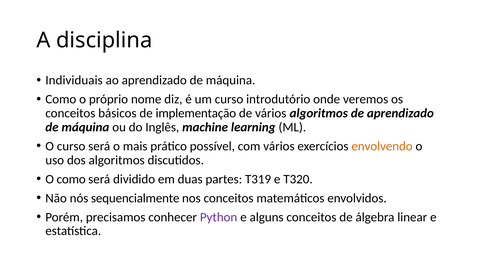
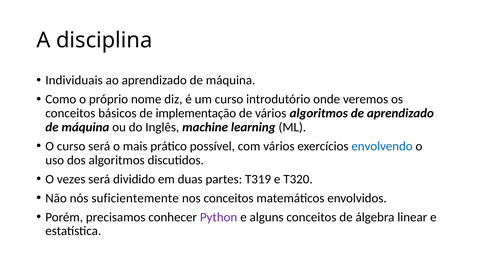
envolvendo colour: orange -> blue (382, 146)
O como: como -> vezes (71, 179)
sequencialmente: sequencialmente -> suficientemente (135, 198)
